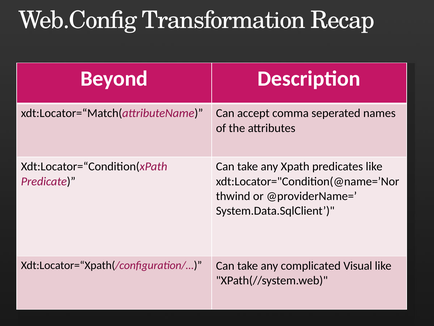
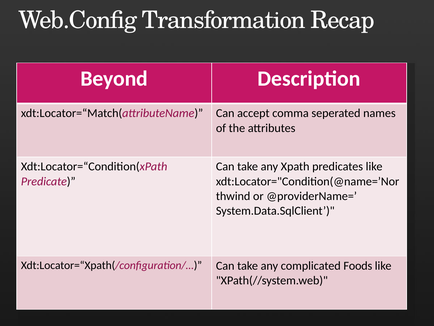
Visual: Visual -> Foods (358, 265)
